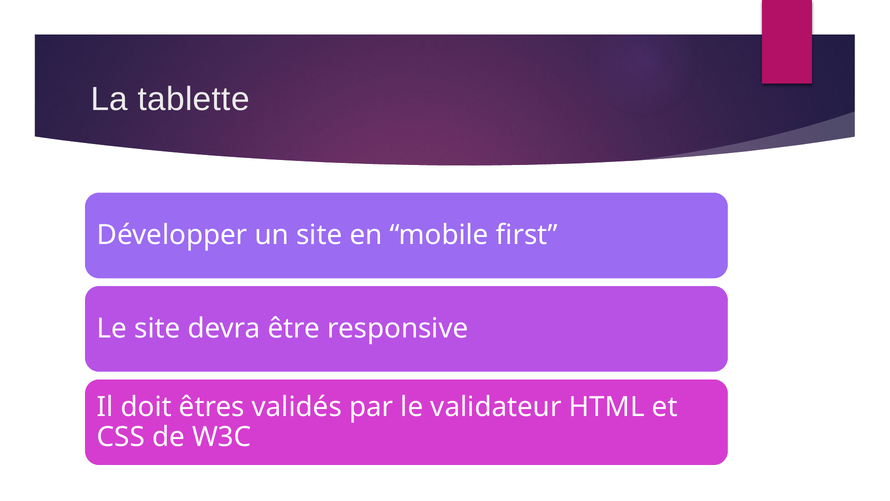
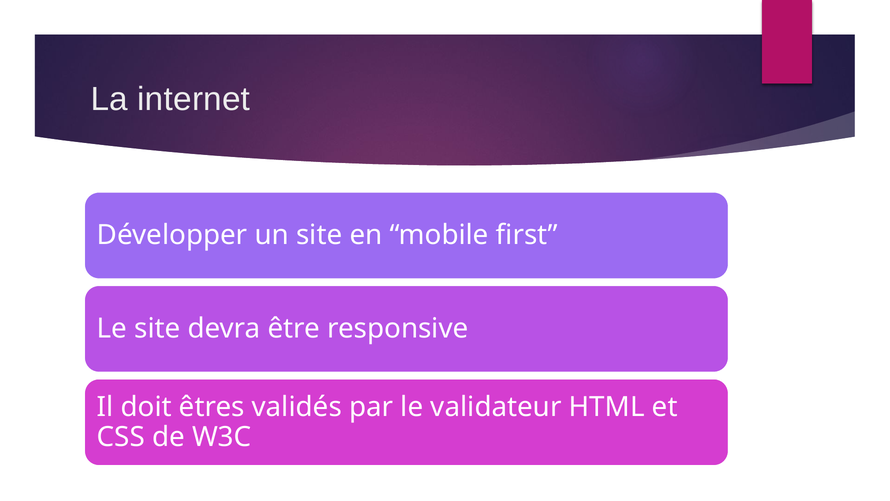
tablette: tablette -> internet (194, 99)
